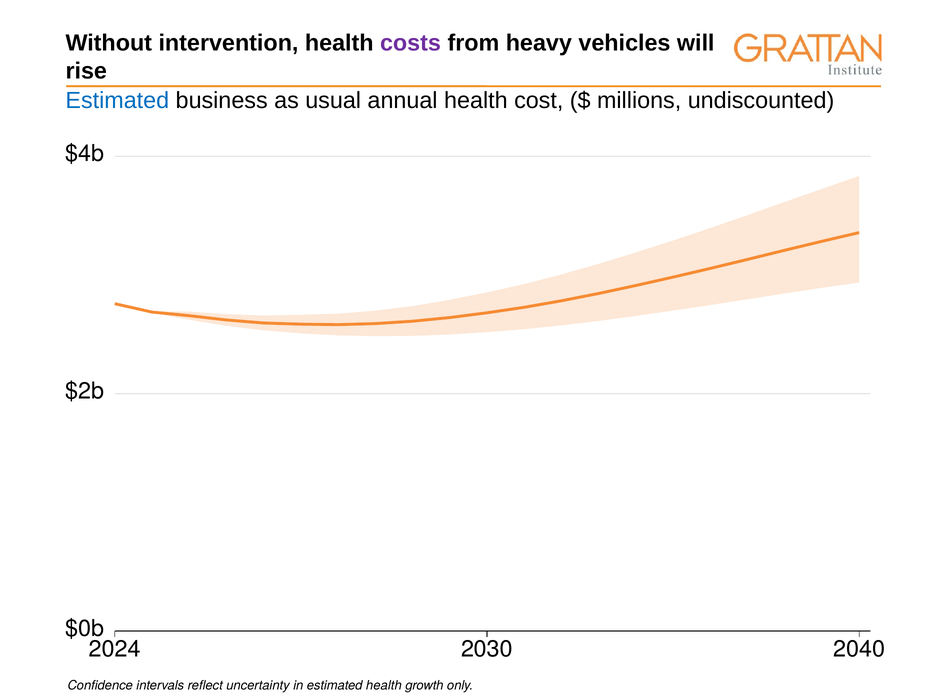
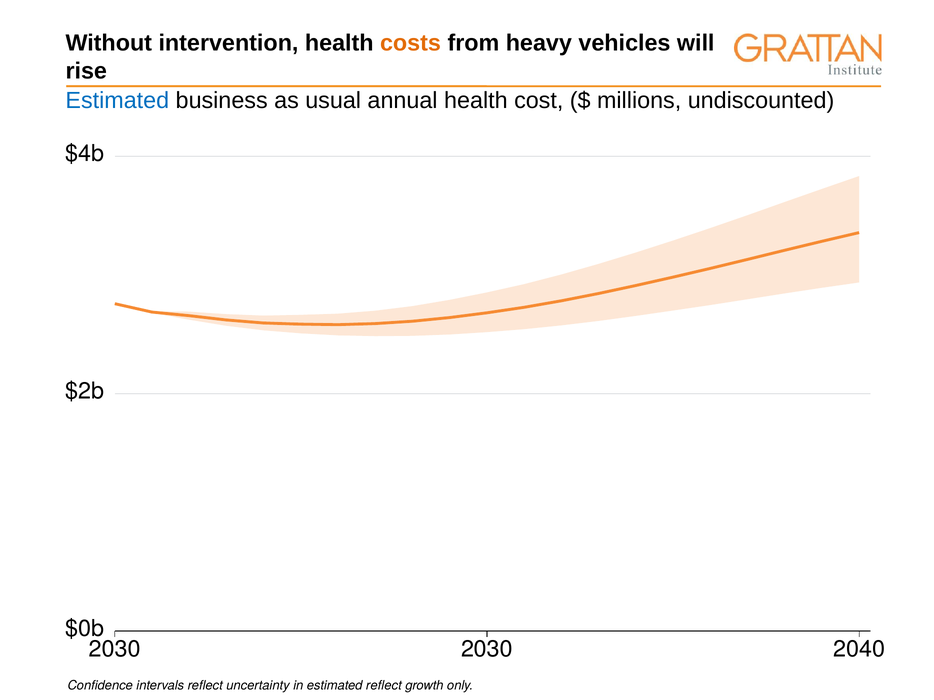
costs colour: purple -> orange (410, 43)
2024: 2024 -> 2030 (115, 650)
estimated health: health -> reflect (384, 686)
